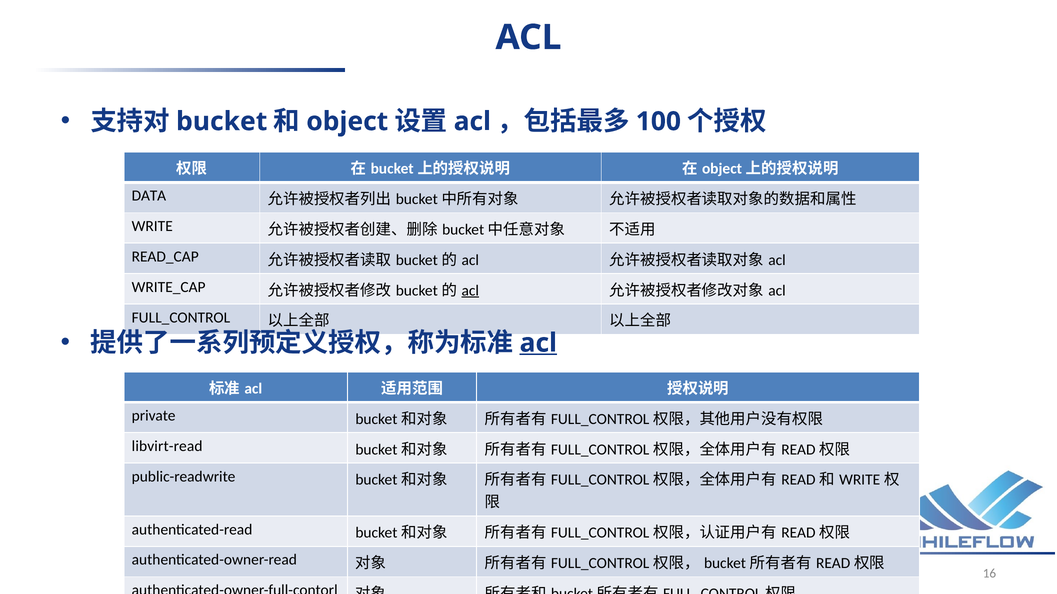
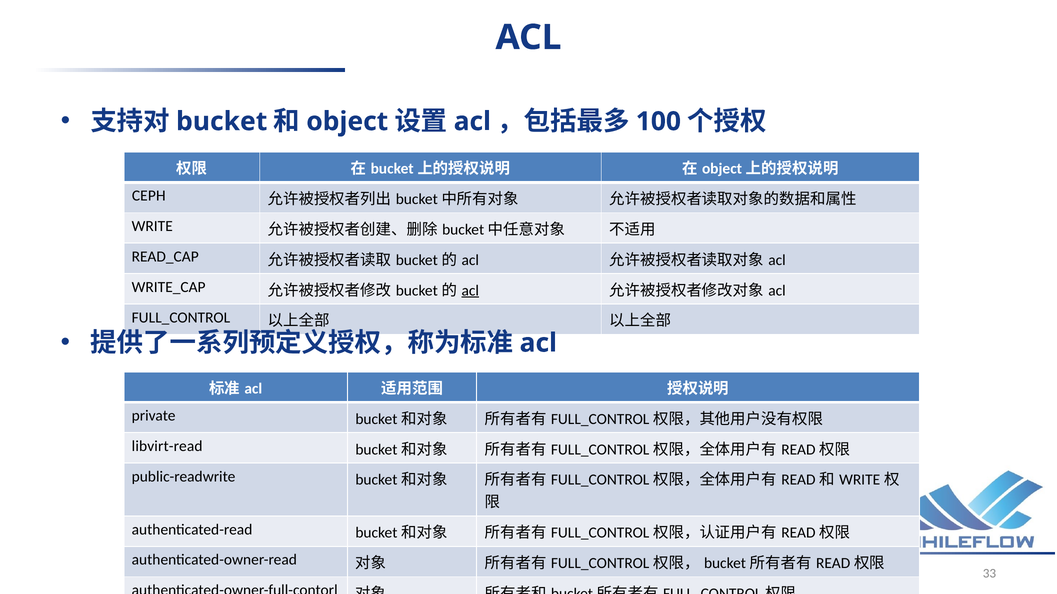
DATA: DATA -> CEPH (149, 196)
acl underline: present -> none (538, 343)
16: 16 -> 33 (990, 574)
